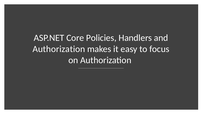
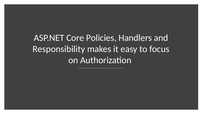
Authorization: Authorization -> Responsibility (59, 49)
